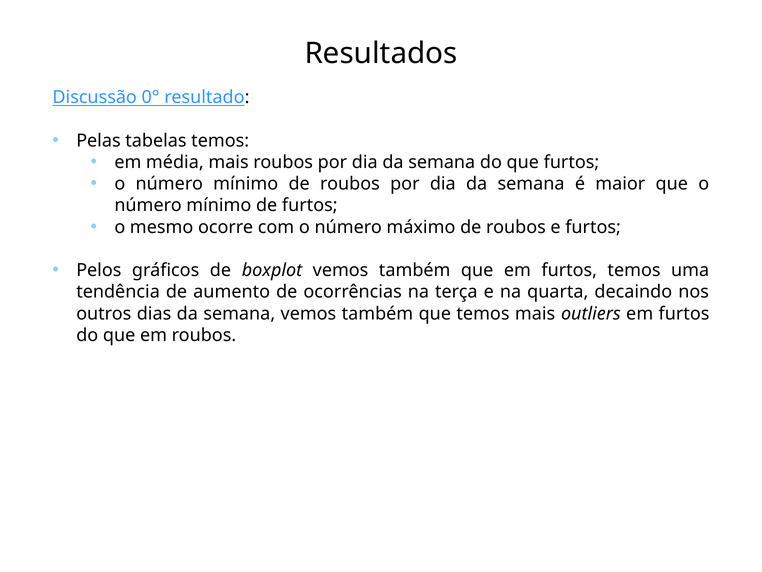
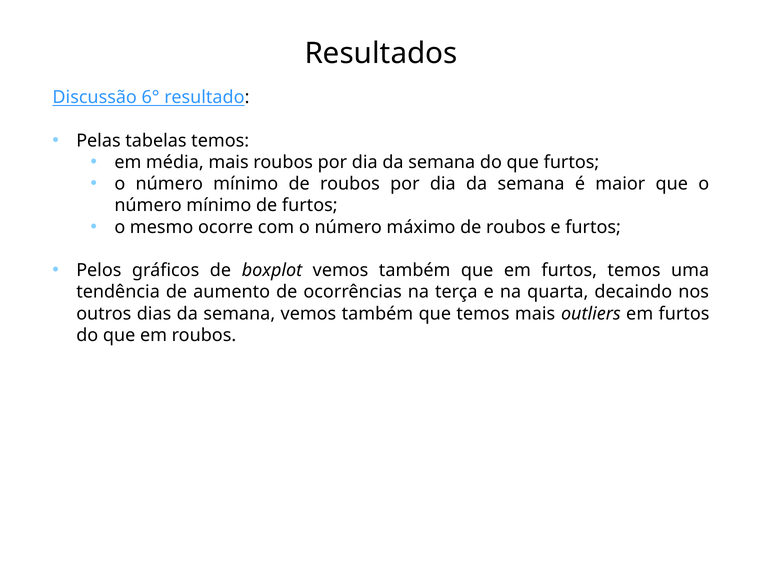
0°: 0° -> 6° (151, 97)
